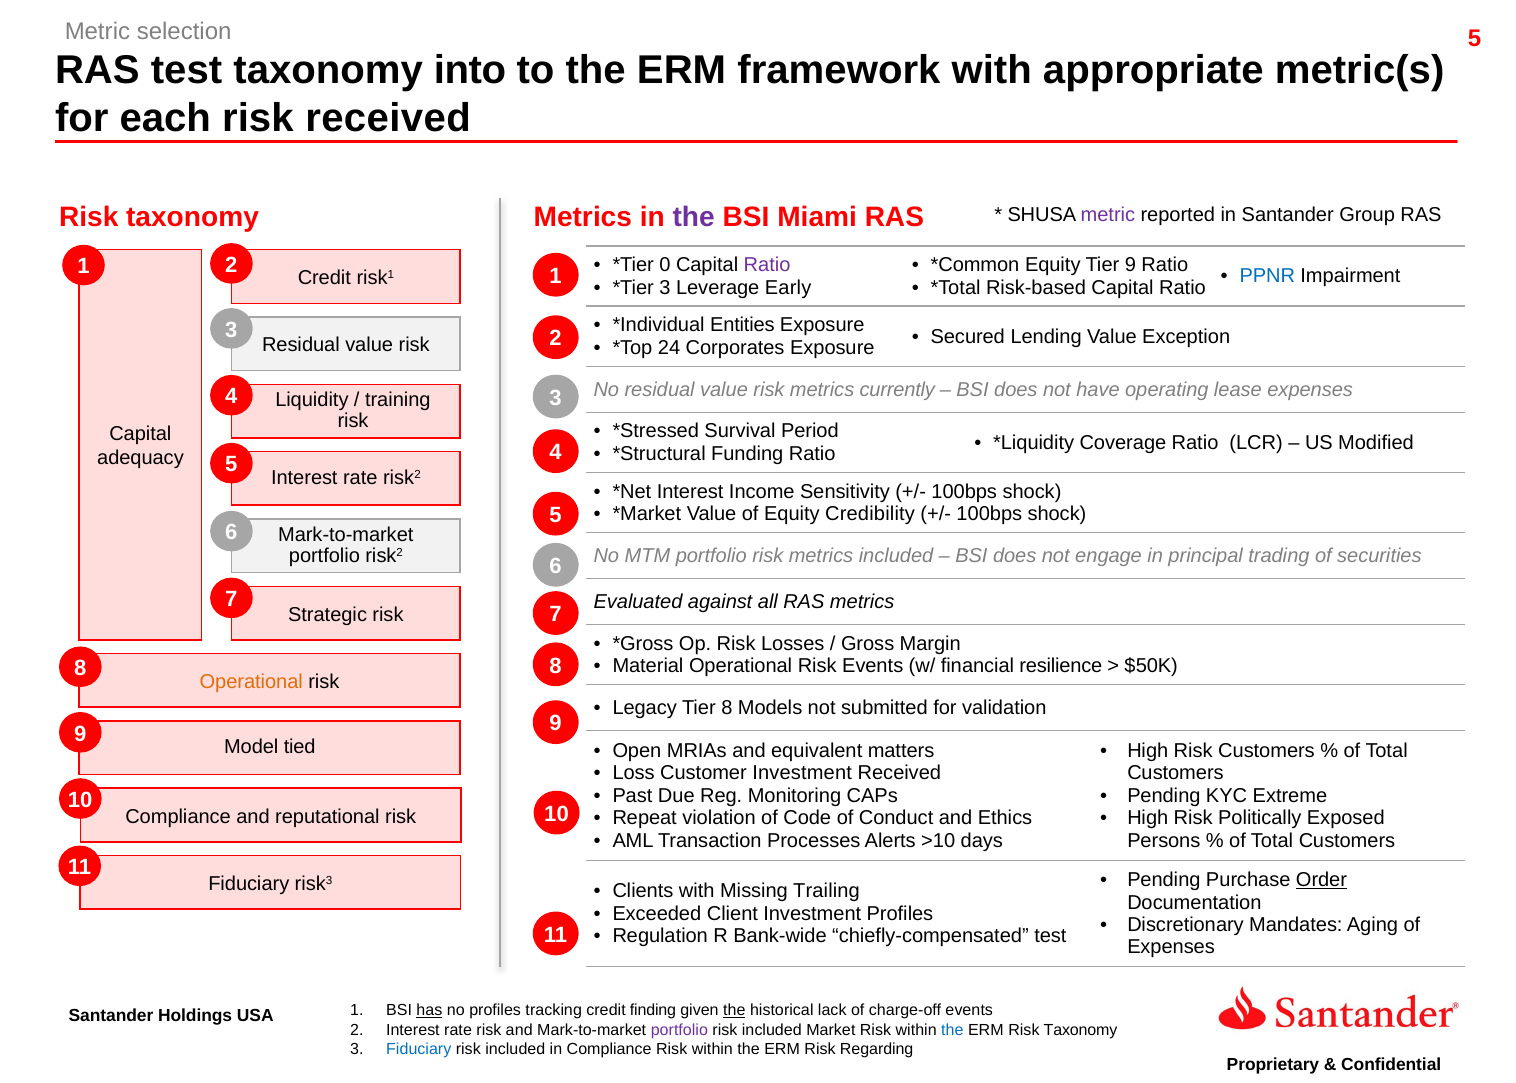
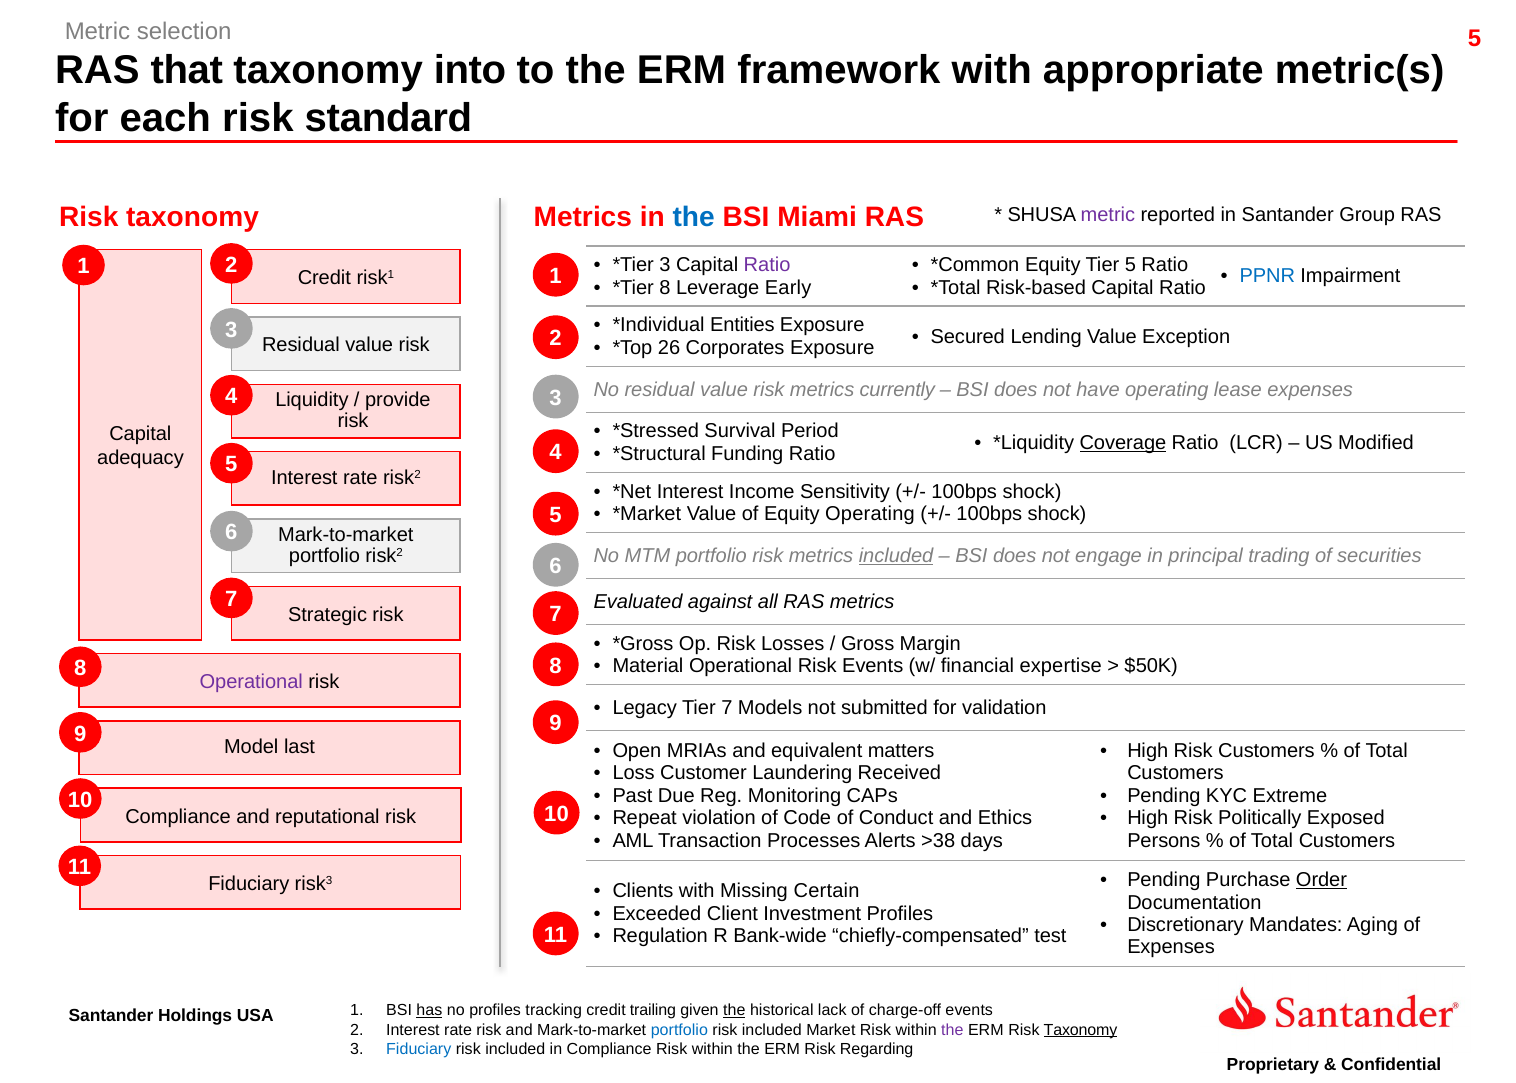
RAS test: test -> that (187, 70)
risk received: received -> standard (388, 118)
the colour: purple -> blue (694, 217)
0: 0 -> 3 (665, 265)
Tier 9: 9 -> 5 (1130, 265)
3: 3 -> 8 (665, 287)
24: 24 -> 26 (669, 348)
training: training -> provide (398, 400)
Coverage underline: none -> present (1123, 442)
Equity Credibility: Credibility -> Operating (870, 514)
included underline: none -> present (896, 556)
resilience: resilience -> expertise (1061, 666)
Operational colour: orange -> purple (251, 682)
Tier 8: 8 -> 7 (727, 708)
tied: tied -> last (300, 747)
Customer Investment: Investment -> Laundering (802, 773)
>10: >10 -> >38 (938, 840)
Trailing: Trailing -> Certain (827, 891)
finding: finding -> trailing (653, 1010)
portfolio colour: purple -> blue (679, 1030)
the colour: blue -> purple (952, 1030)
Taxonomy underline: none -> present (1081, 1030)
